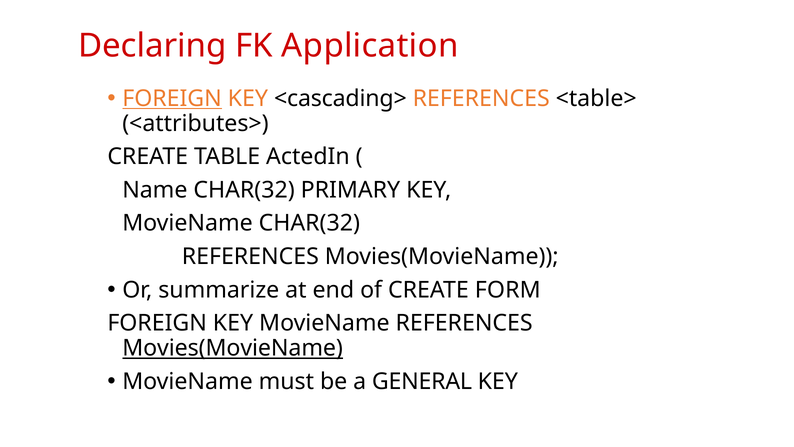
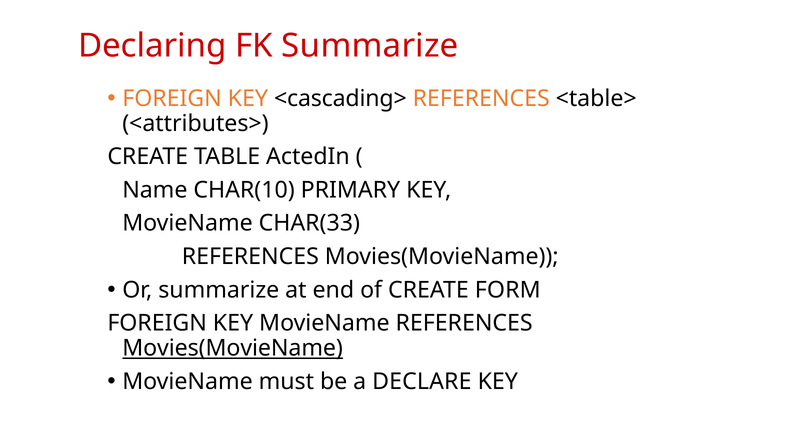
FK Application: Application -> Summarize (370, 46)
FOREIGN underline: present -> none (172, 98)
Name CHAR(32: CHAR(32 -> CHAR(10 (244, 190)
MovieName CHAR(32: CHAR(32 -> CHAR(33 (309, 223)
GENERAL: GENERAL -> DECLARE (422, 381)
